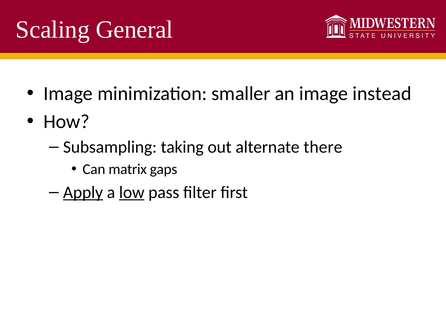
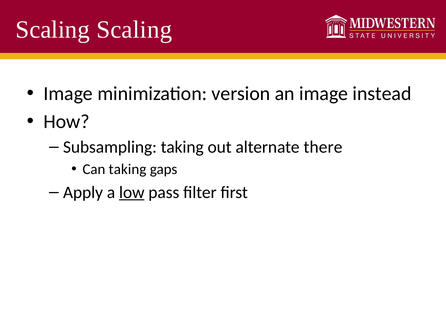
Scaling General: General -> Scaling (134, 30)
smaller: smaller -> version (241, 94)
Can matrix: matrix -> taking (128, 169)
Apply underline: present -> none (83, 192)
